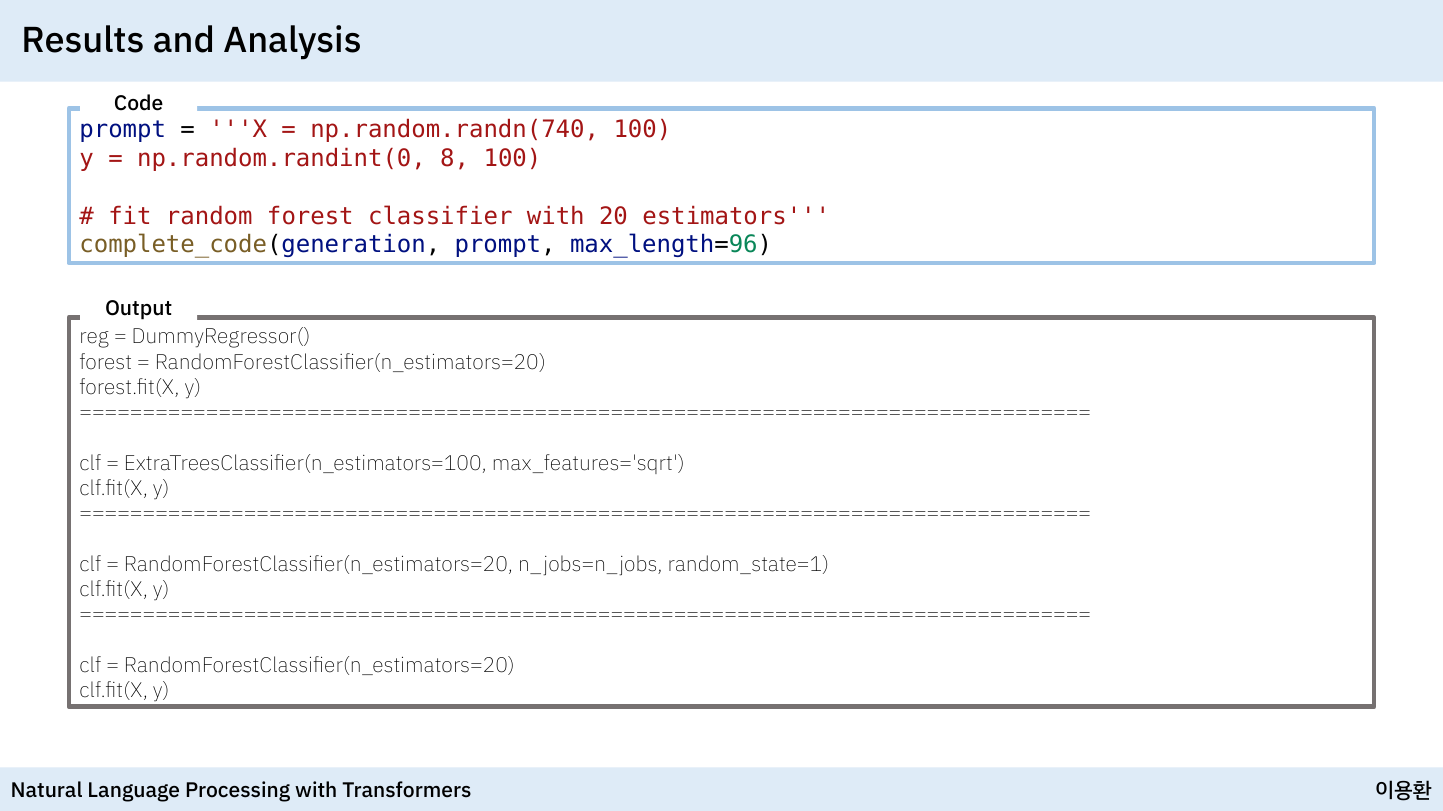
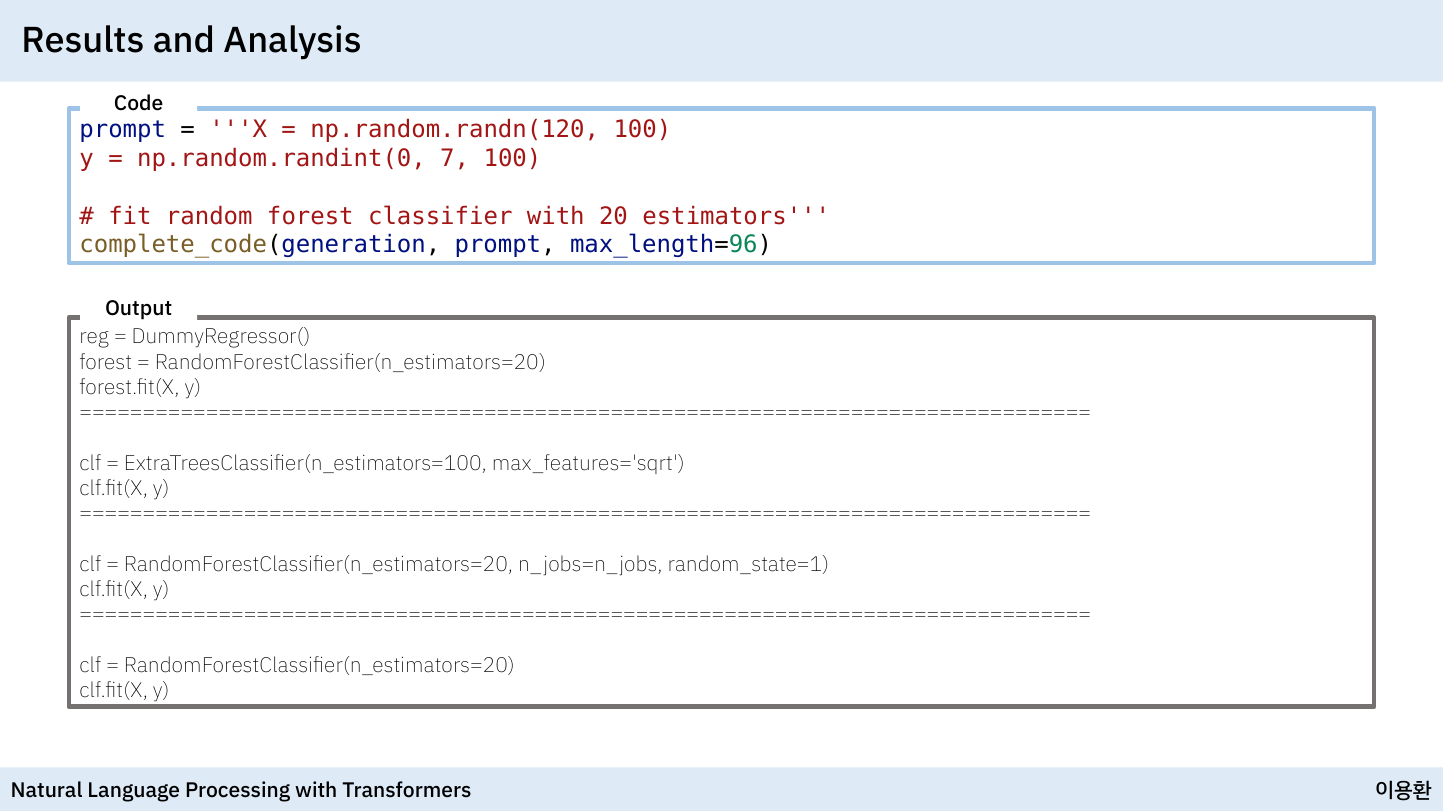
np.random.randn(740: np.random.randn(740 -> np.random.randn(120 (455, 130)
8: 8 -> 7 (455, 159)
